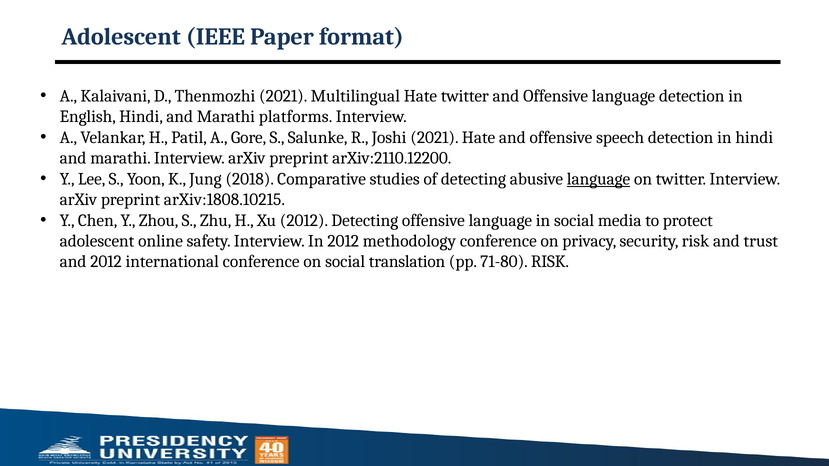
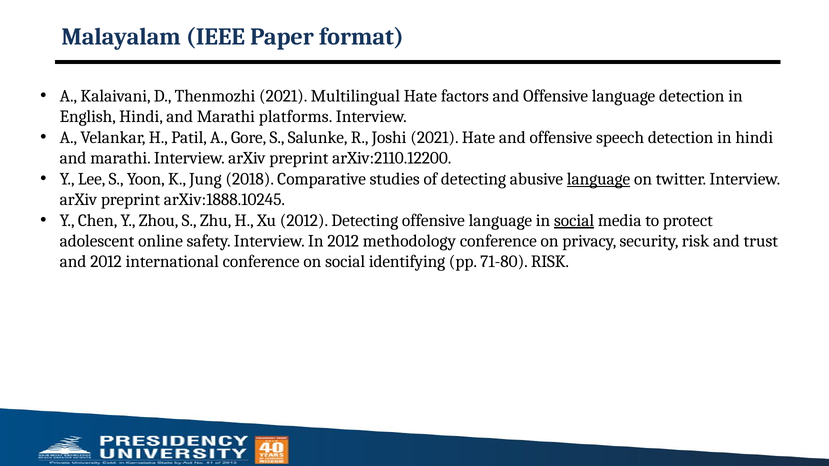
Adolescent: Adolescent -> Malayalam (121, 37)
Hate twitter: twitter -> factors (465, 96)
arXiv:1808.10215: arXiv:1808.10215 -> arXiv:1888.10245 (224, 200)
social underline: none -> present (574, 220)
translation: translation -> identifying (407, 262)
